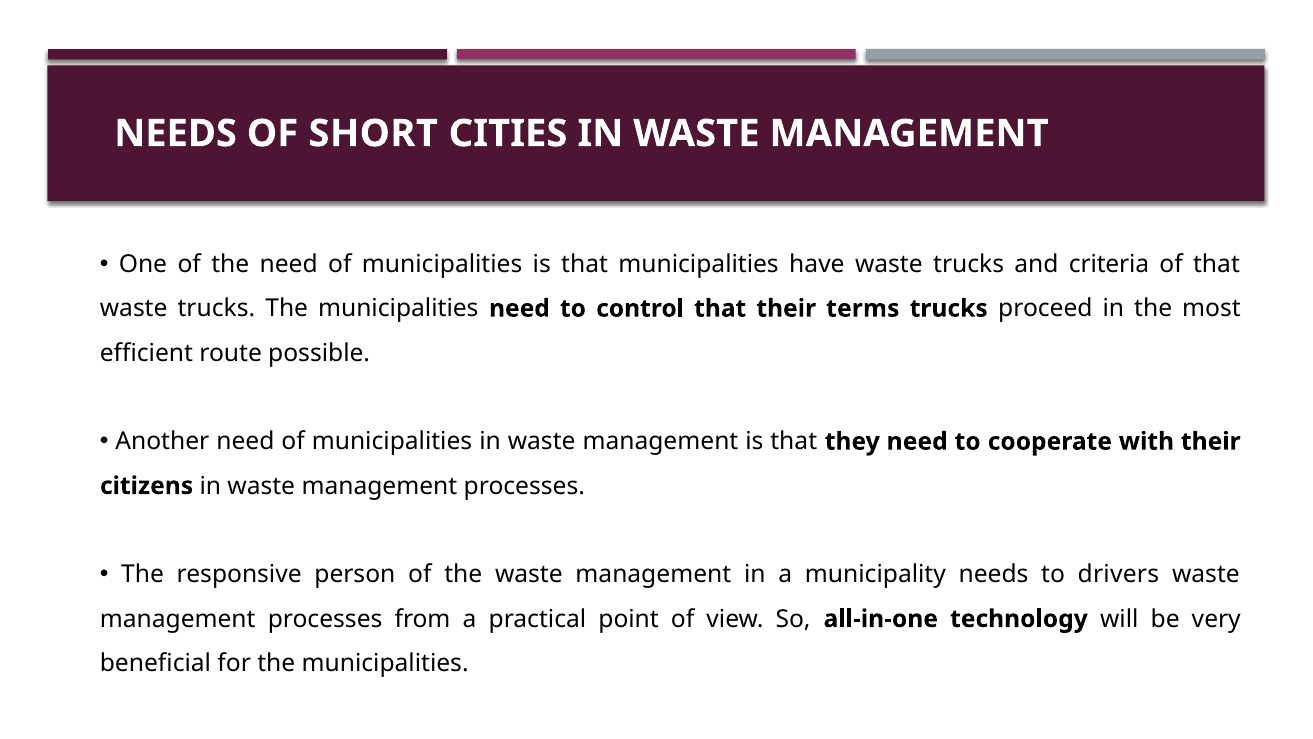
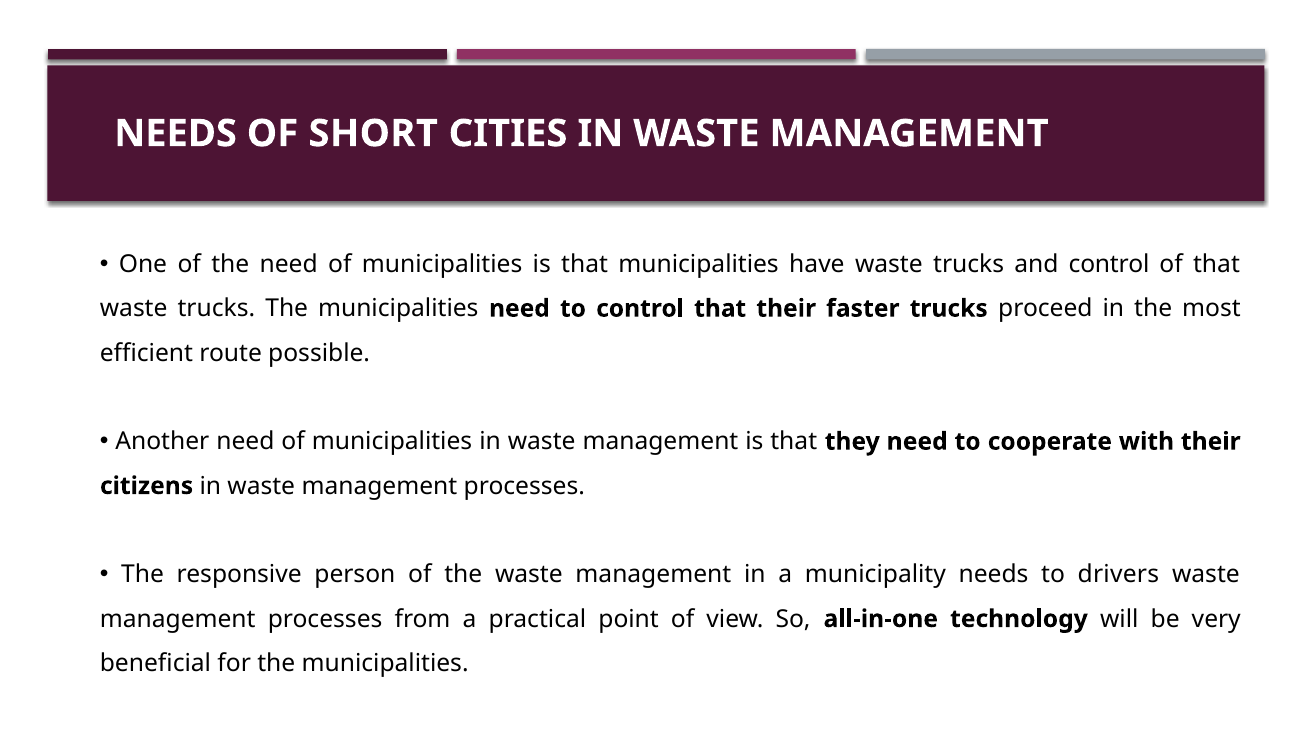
and criteria: criteria -> control (1109, 264)
terms: terms -> faster (863, 308)
